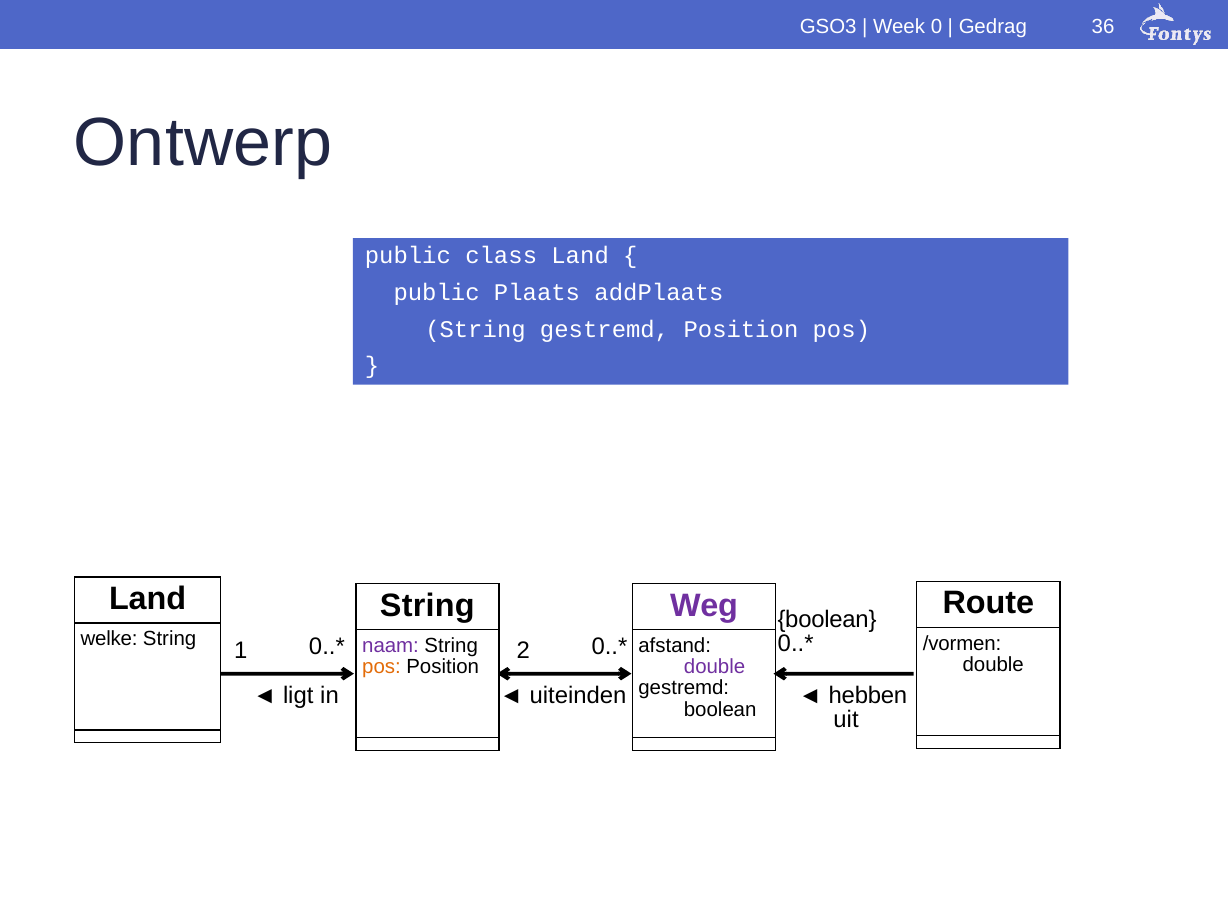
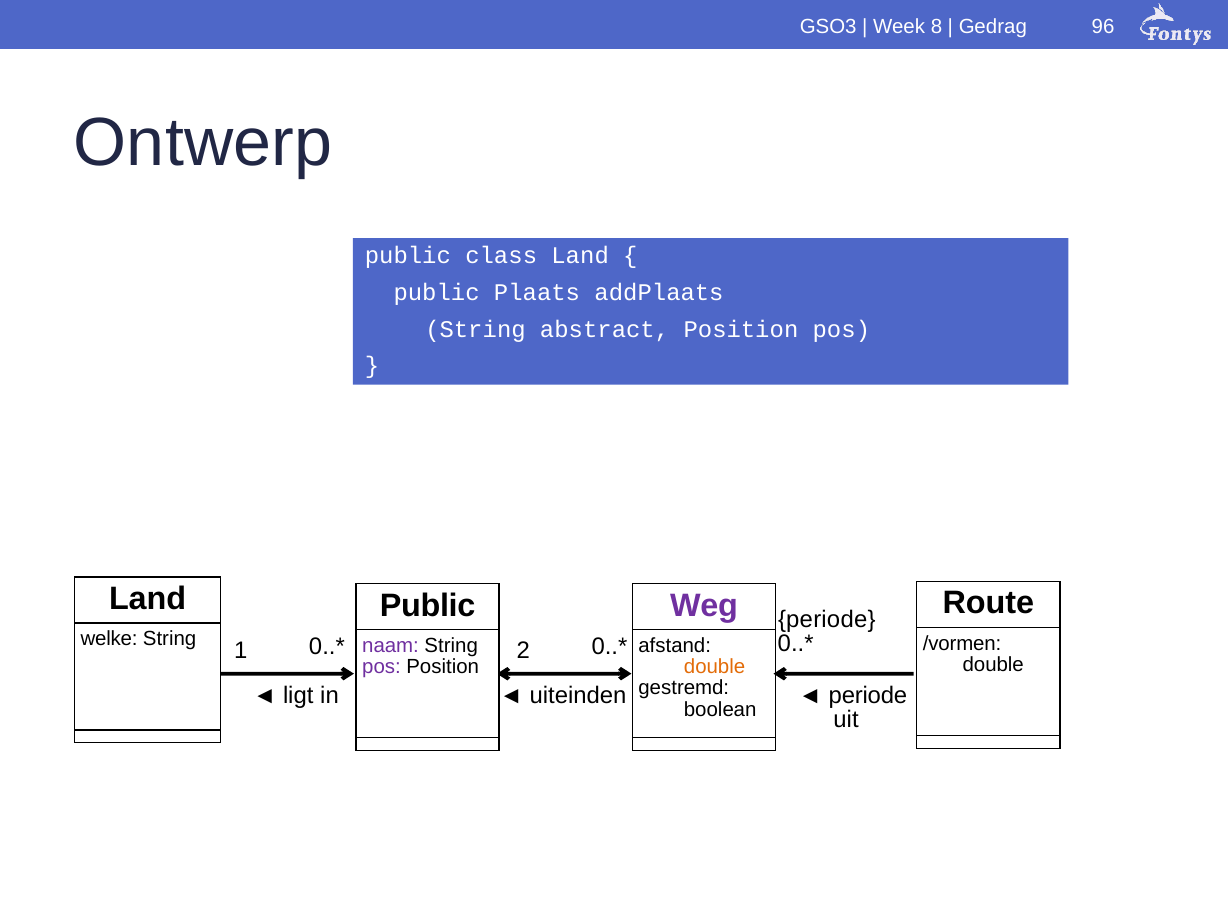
0: 0 -> 8 (936, 26)
36: 36 -> 96 (1103, 26)
String gestremd: gestremd -> abstract (605, 329)
String: String -> Public (428, 605)
boolean: boolean -> periode (827, 619)
pos colour: orange -> purple (381, 667)
double colour: purple -> orange (715, 667)
hebben: hebben -> periode (868, 695)
